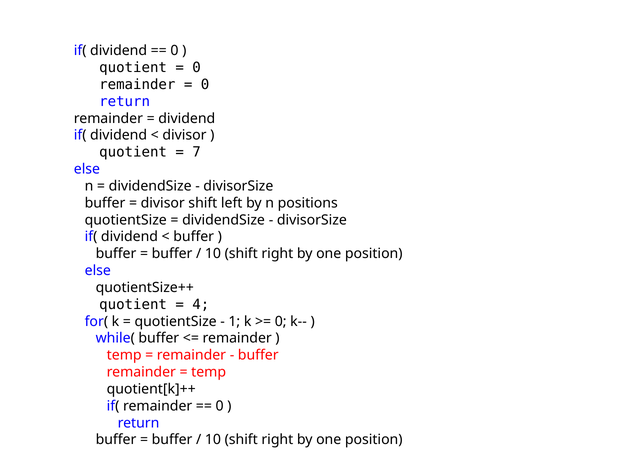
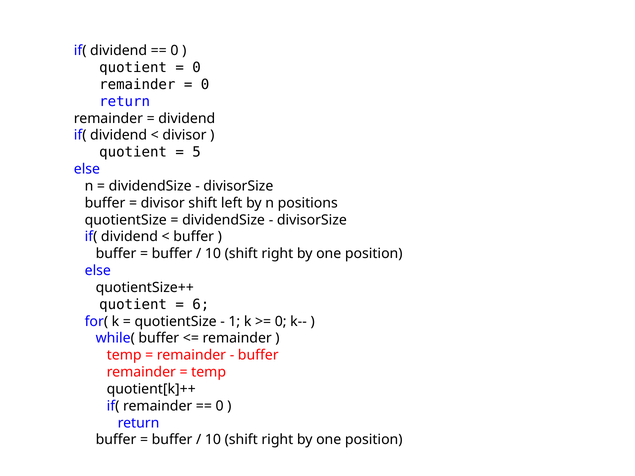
7: 7 -> 5 (197, 152)
4: 4 -> 6 (201, 305)
